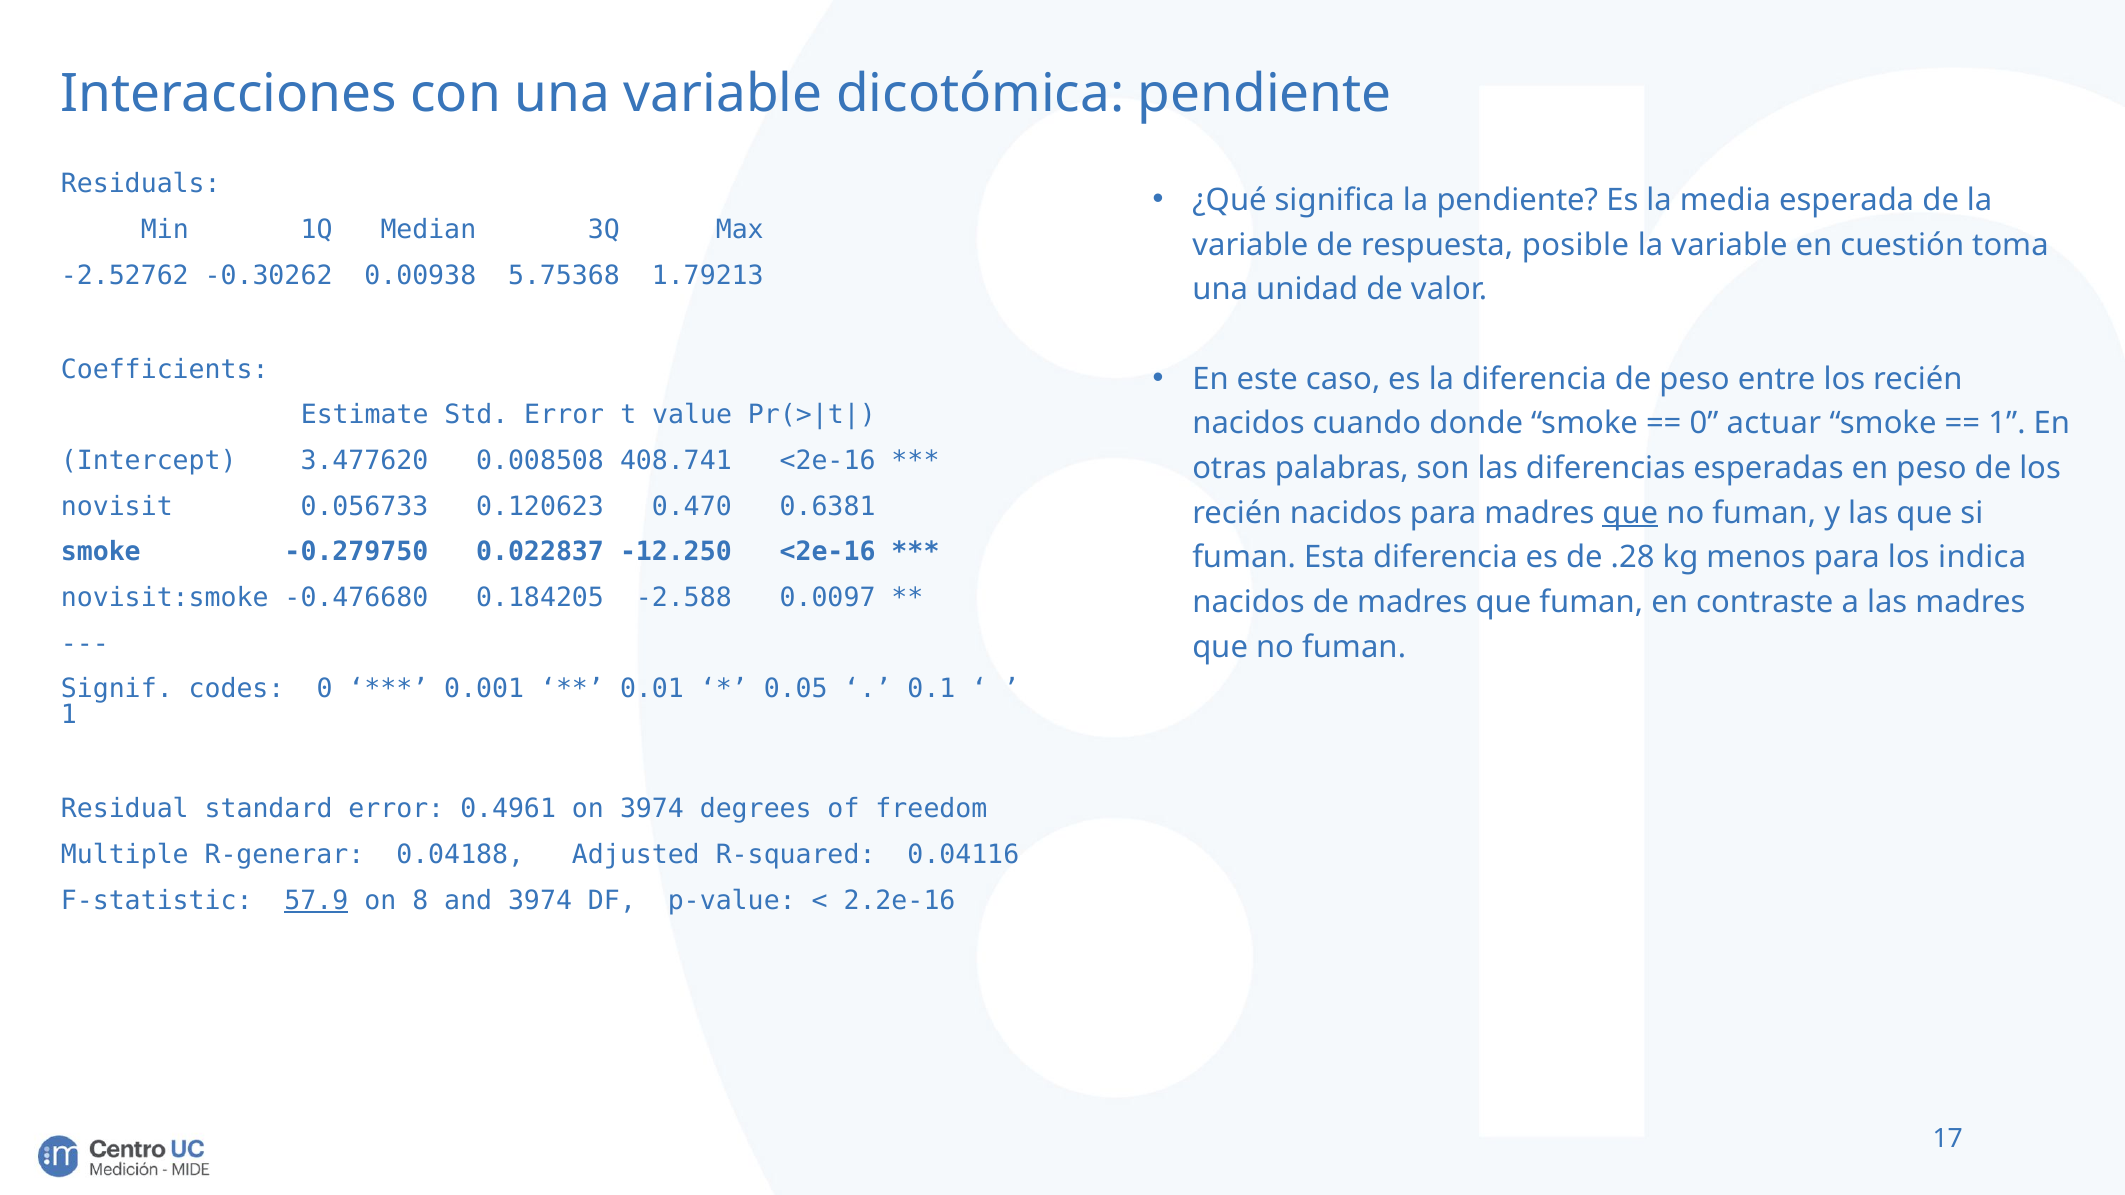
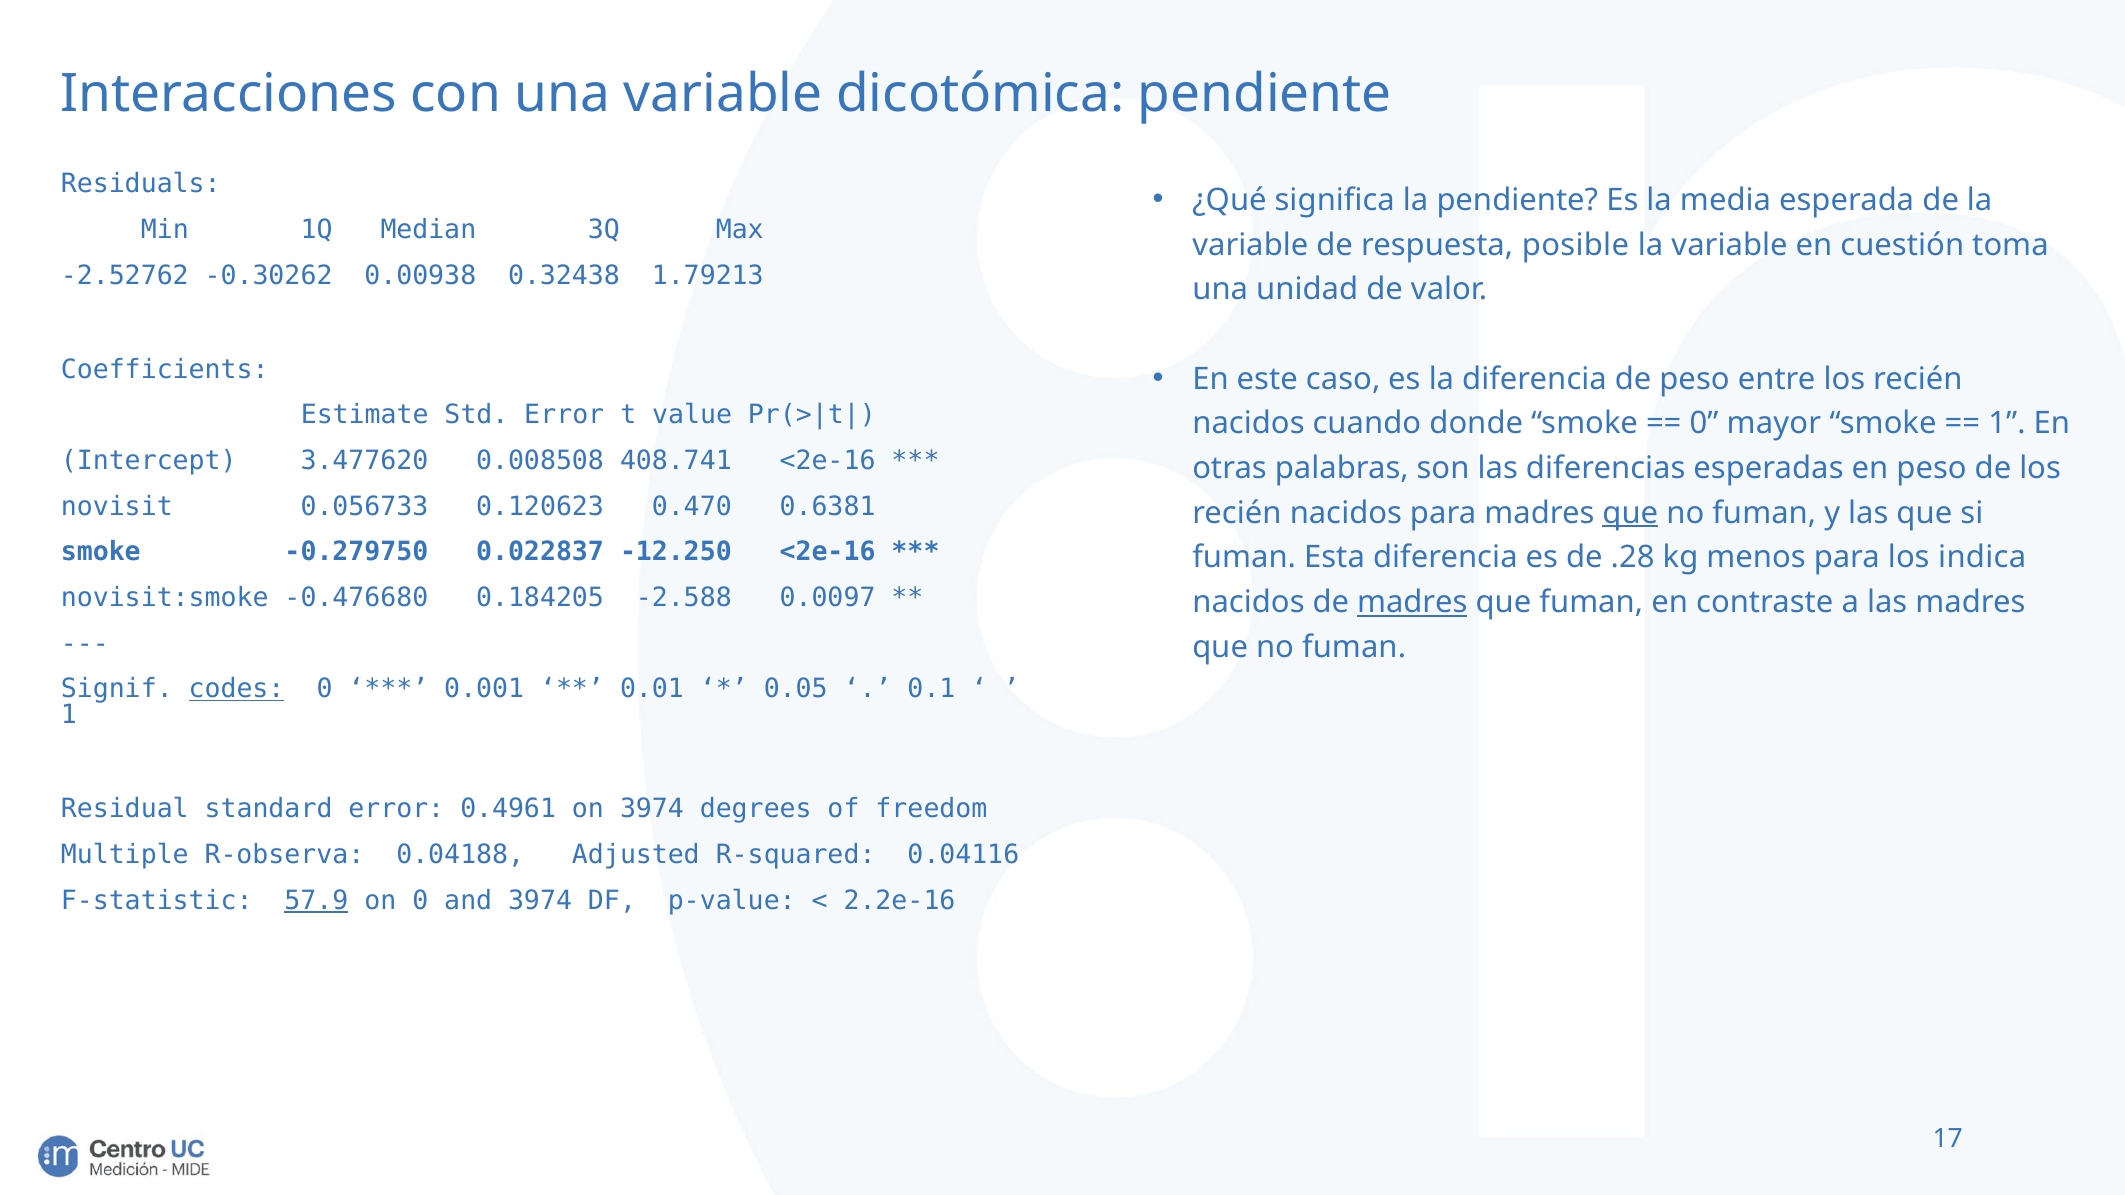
5.75368: 5.75368 -> 0.32438 (564, 275)
actuar: actuar -> mayor (1774, 424)
madres underline: none -> present (1412, 602)
codes underline: none -> present (237, 689)
R-generar: R-generar -> R-observa (284, 855)
on 8: 8 -> 0 (420, 901)
